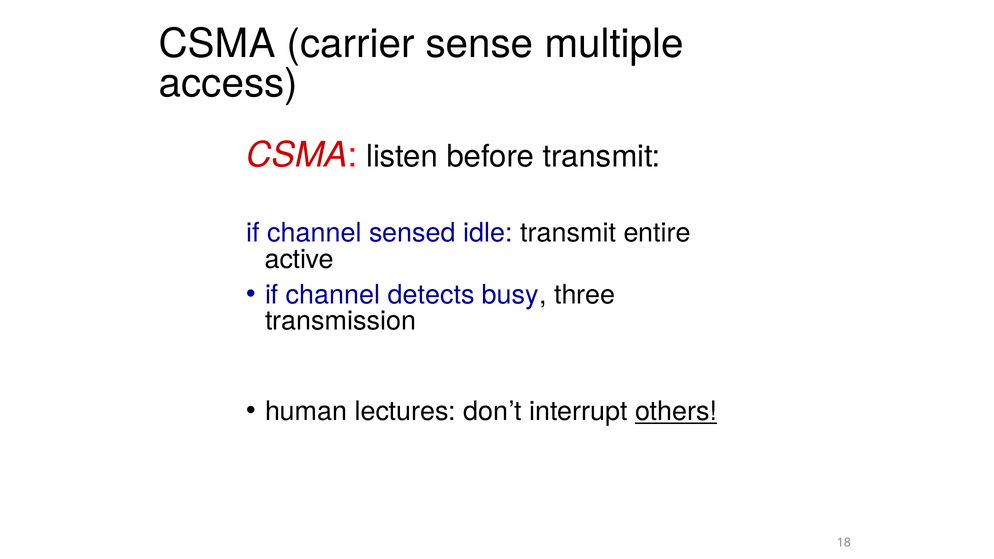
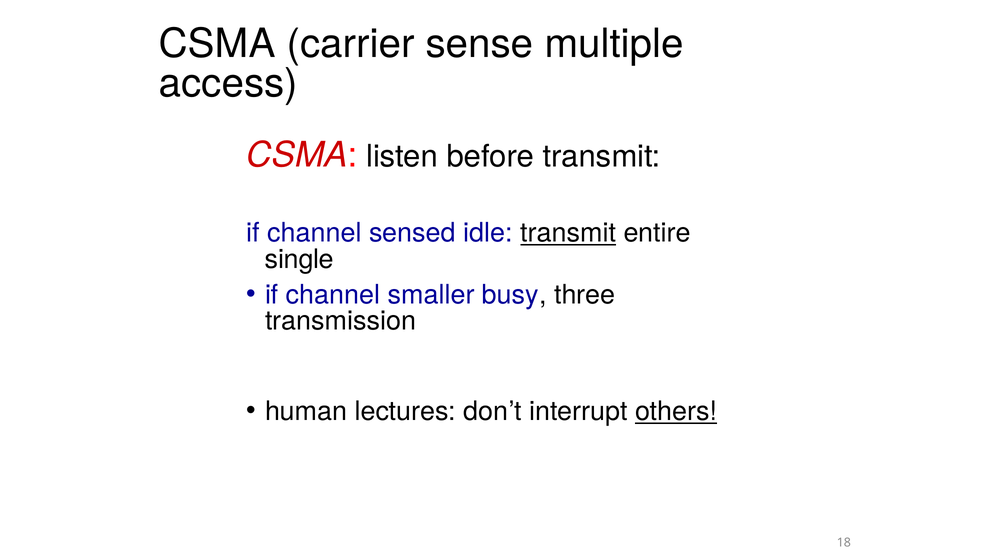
transmit underline: none -> present (568, 233)
active: active -> single (299, 259)
detects: detects -> smaller (431, 295)
